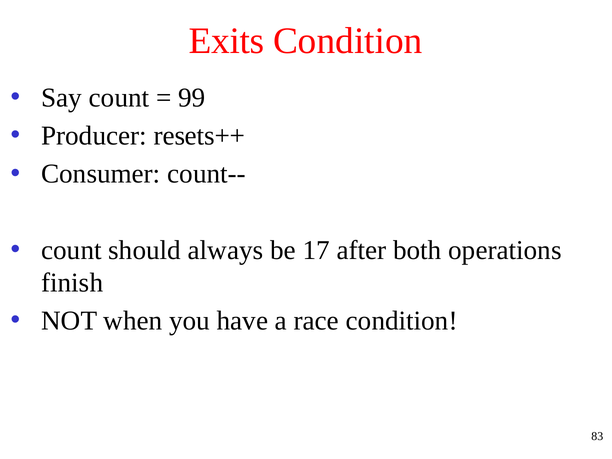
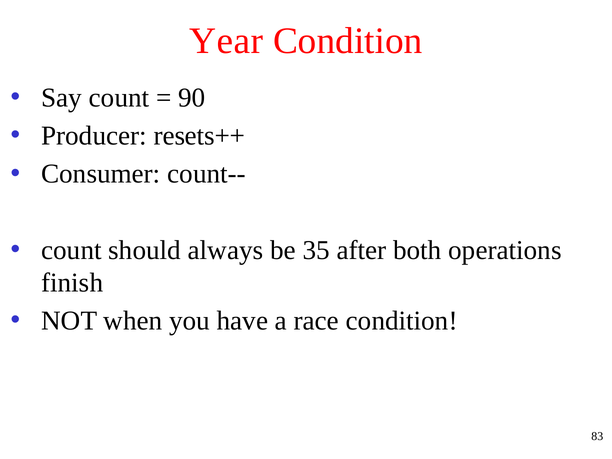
Exits: Exits -> Year (226, 41)
99: 99 -> 90 (192, 98)
17: 17 -> 35 (316, 250)
